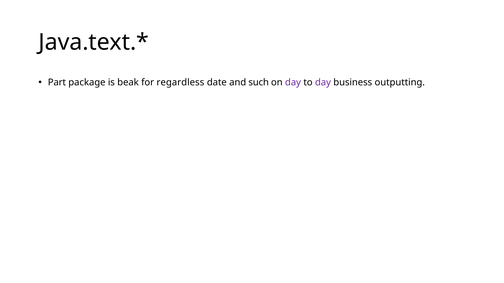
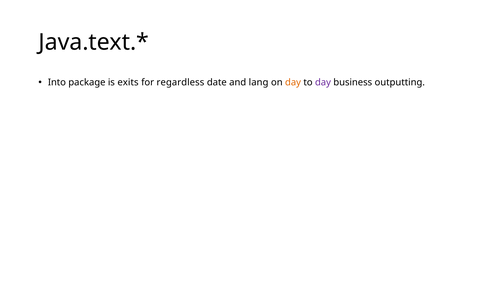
Part: Part -> Into (57, 82)
beak: beak -> exits (128, 82)
such: such -> lang (259, 82)
day colour: purple -> orange (293, 82)
